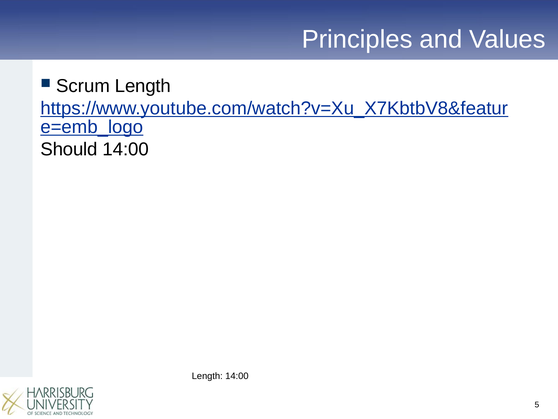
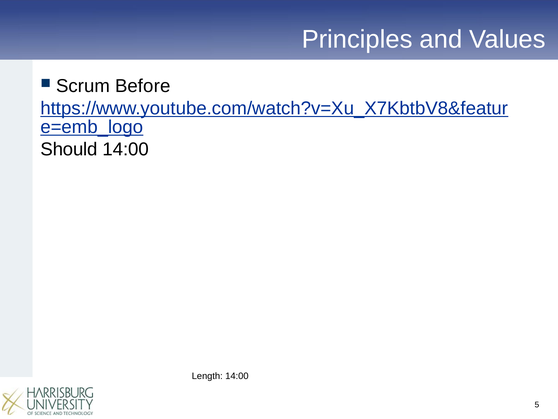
Scrum Length: Length -> Before (143, 86)
